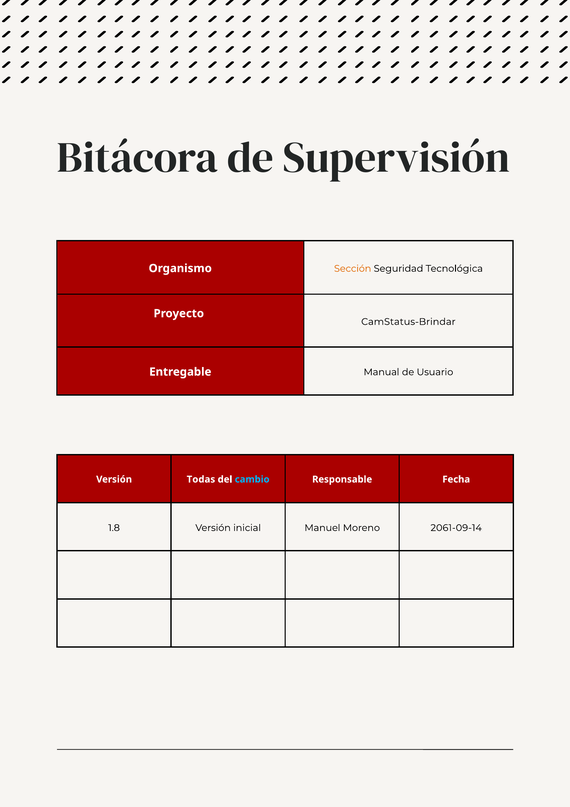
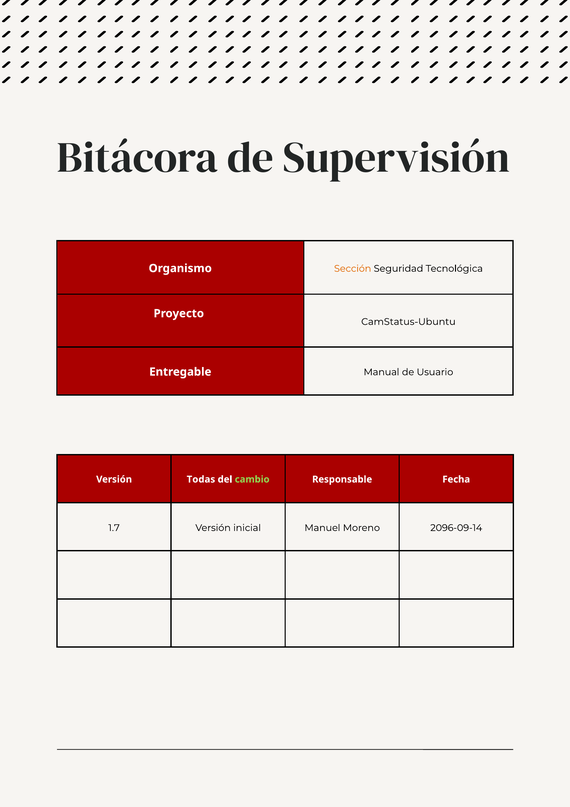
CamStatus-Brindar: CamStatus-Brindar -> CamStatus-Ubuntu (408, 322)
cambio colour: light blue -> light green (252, 479)
1.8: 1.8 -> 1.7 (114, 528)
2061-09-14: 2061-09-14 -> 2096-09-14 (456, 528)
